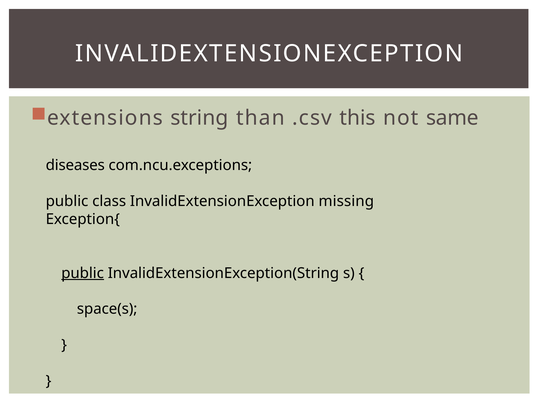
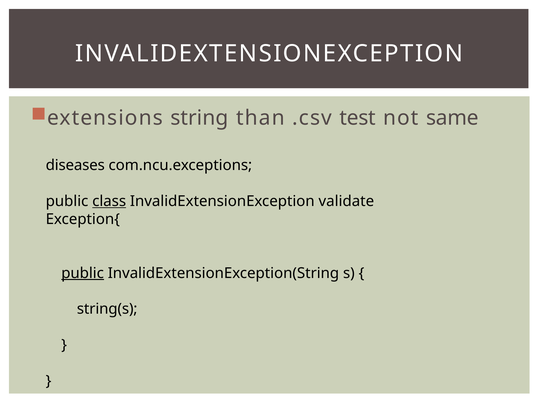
this: this -> test (358, 118)
class underline: none -> present (109, 201)
missing: missing -> validate (346, 201)
space(s: space(s -> string(s (107, 309)
